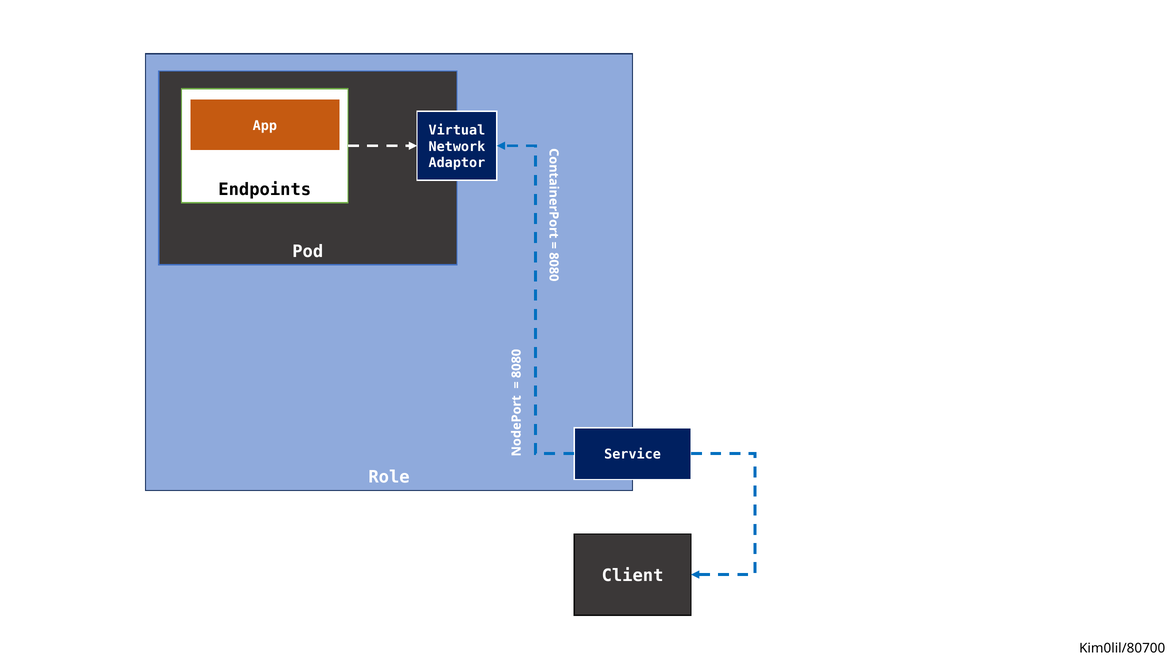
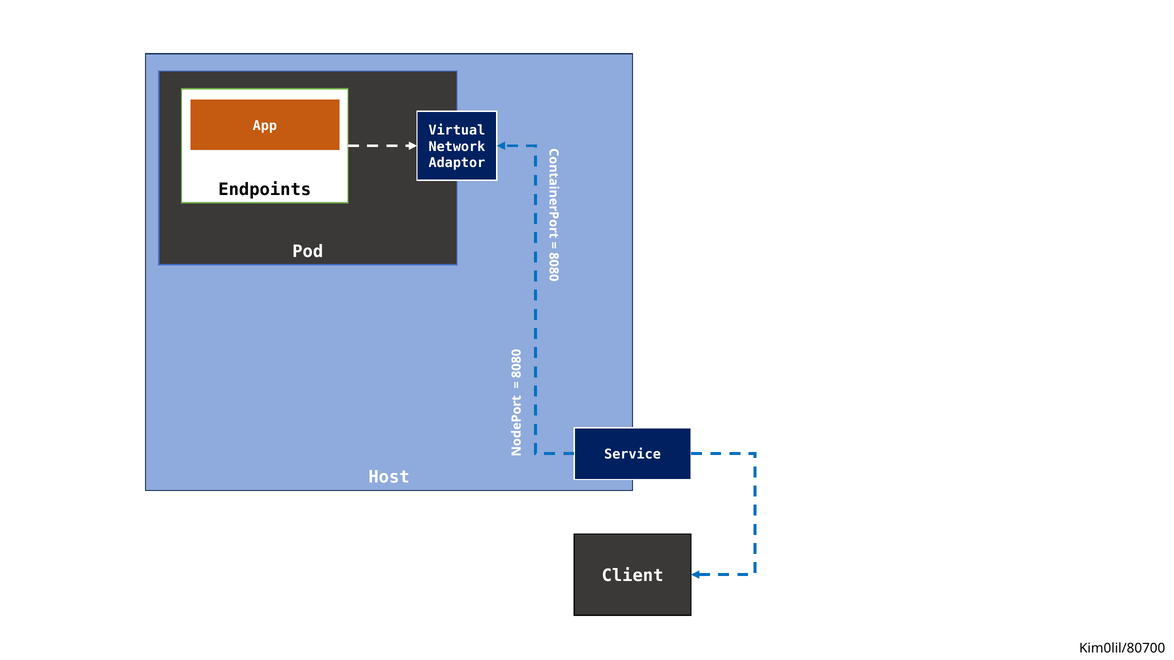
Role: Role -> Host (389, 477)
